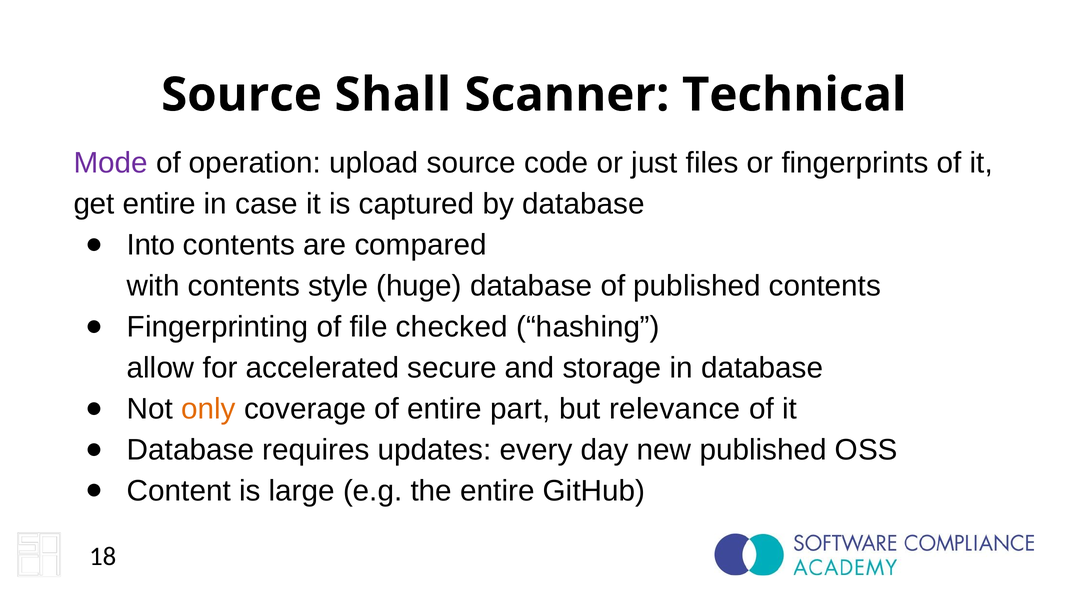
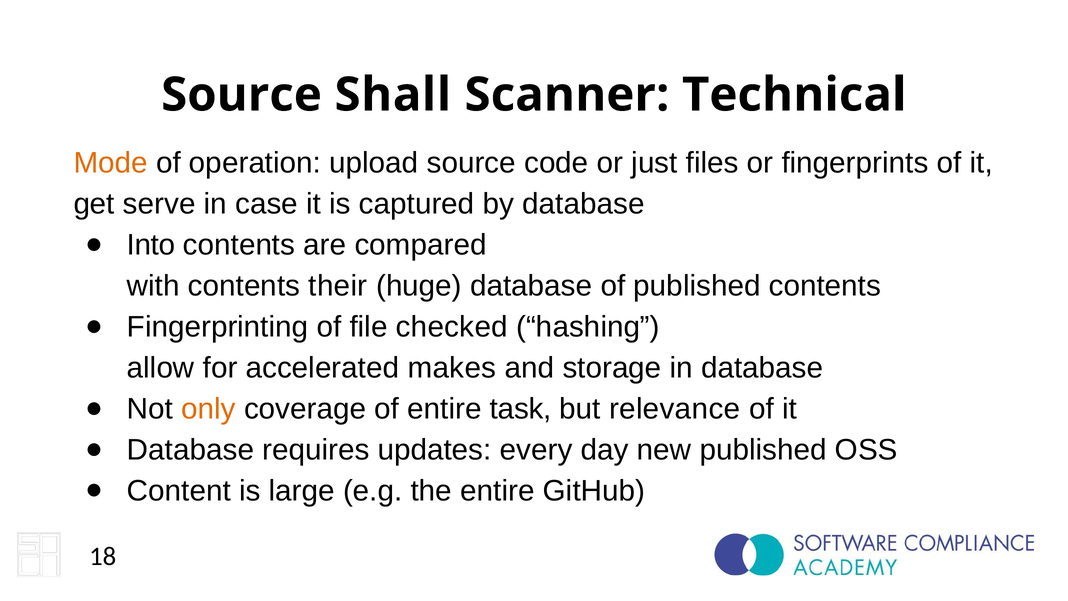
Mode colour: purple -> orange (111, 163)
get entire: entire -> serve (159, 204)
style: style -> their (338, 286)
secure: secure -> makes (452, 368)
part: part -> task (521, 409)
